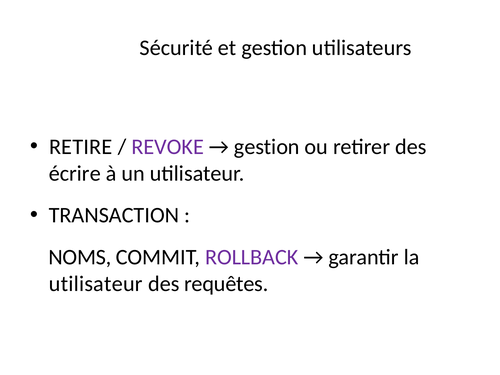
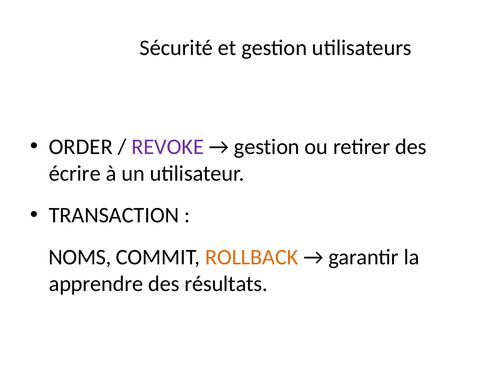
RETIRE: RETIRE -> ORDER (81, 147)
ROLLBACK colour: purple -> orange (252, 257)
utilisateur: utilisateur -> apprendre (96, 284)
requêtes: requêtes -> résultats (226, 284)
